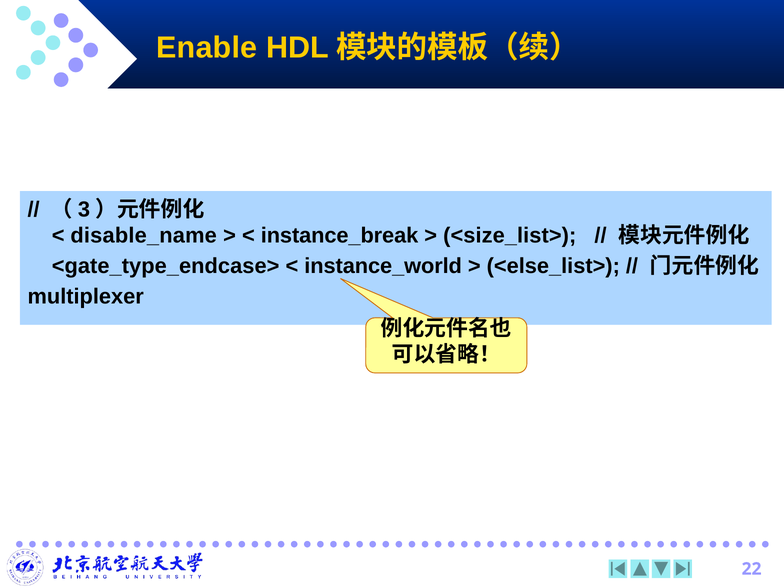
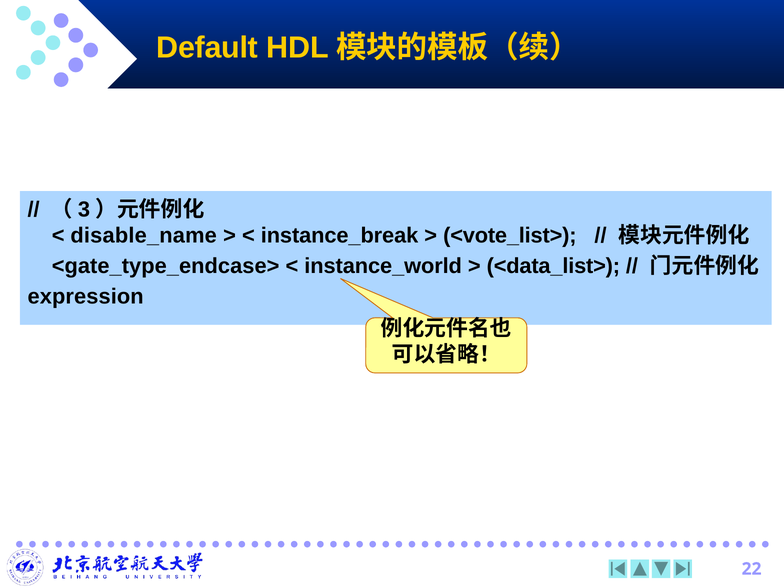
Enable: Enable -> Default (207, 48)
<size_list>: <size_list> -> <vote_list> (510, 236)
<else_list>: <else_list> -> <data_list> (553, 266)
multiplexer: multiplexer -> expression (86, 297)
